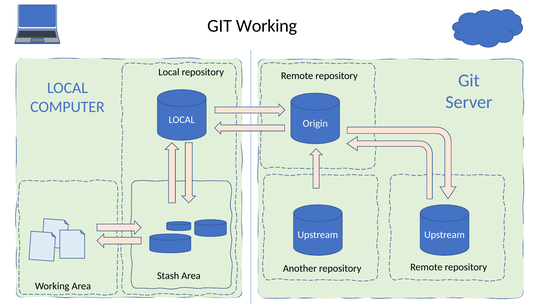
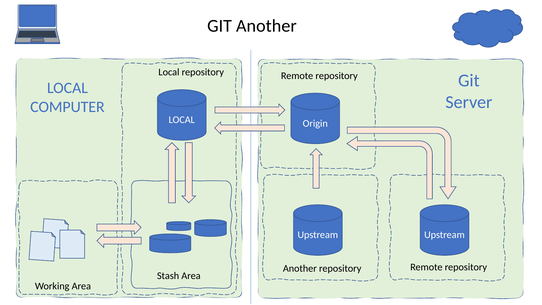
GIT Working: Working -> Another (266, 26)
